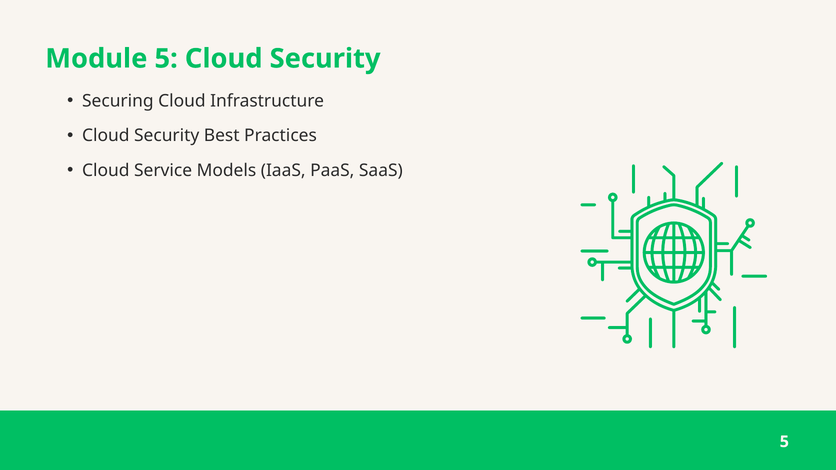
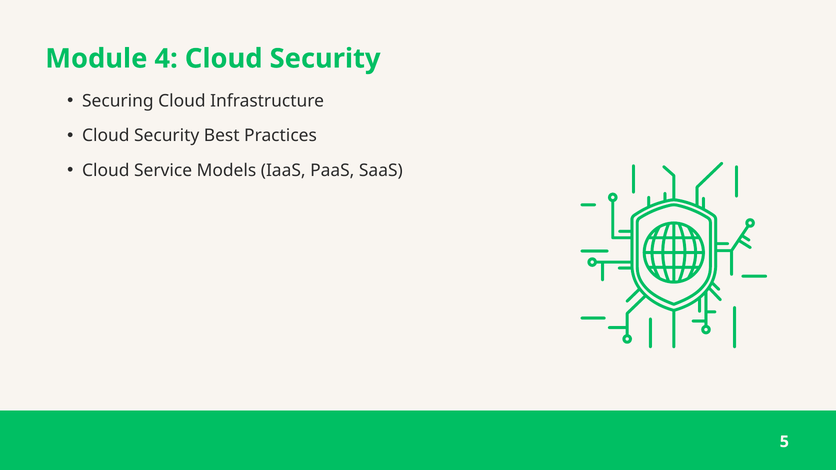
Module 5: 5 -> 4 (166, 59)
